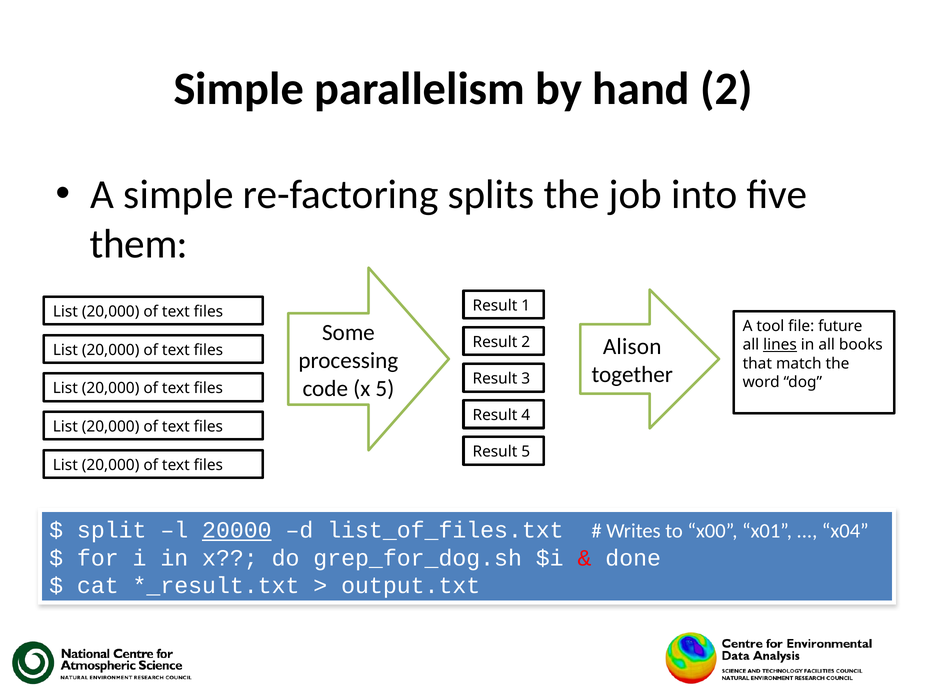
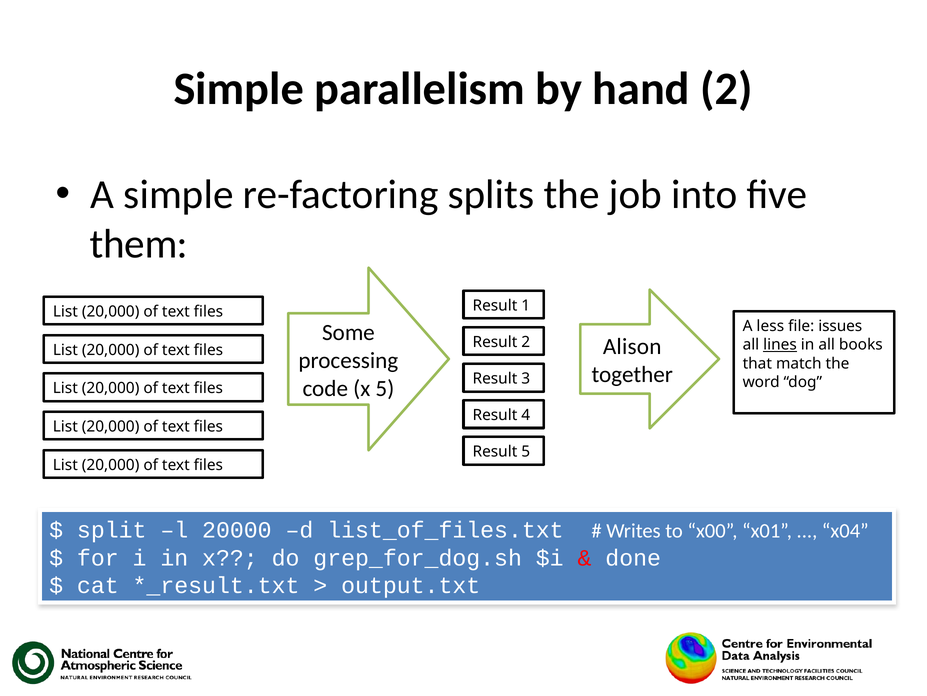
tool: tool -> less (770, 326)
future: future -> issues (840, 326)
20000 underline: present -> none (237, 530)
